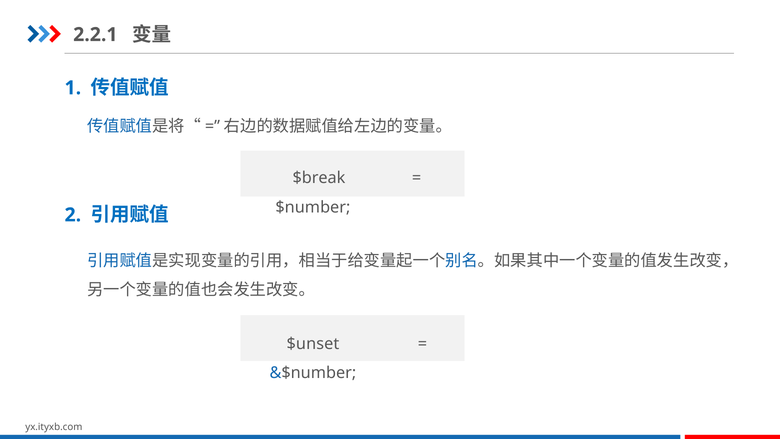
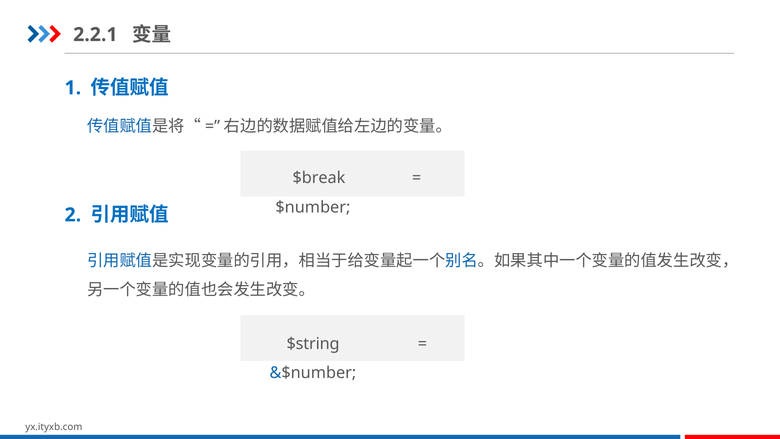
$unset: $unset -> $string (313, 344)
